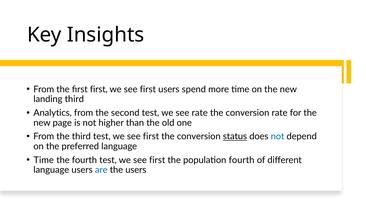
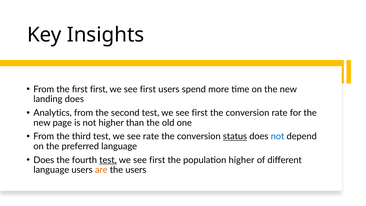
landing third: third -> does (74, 99)
rate: rate -> first (200, 113)
first: first -> rate (151, 136)
Time: Time -> Does (44, 160)
test underline: none -> present (108, 160)
population fourth: fourth -> higher (242, 160)
are colour: blue -> orange (101, 170)
